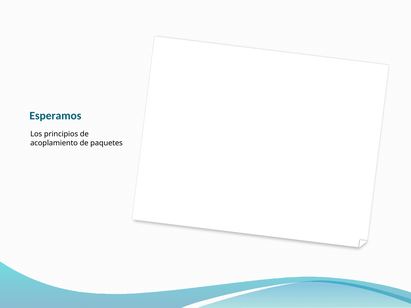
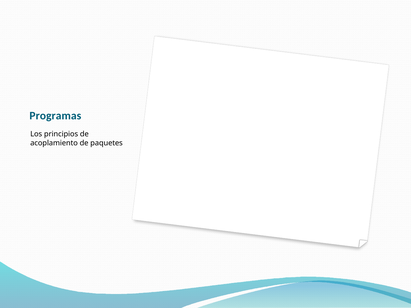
Esperamos: Esperamos -> Programas (55, 116)
